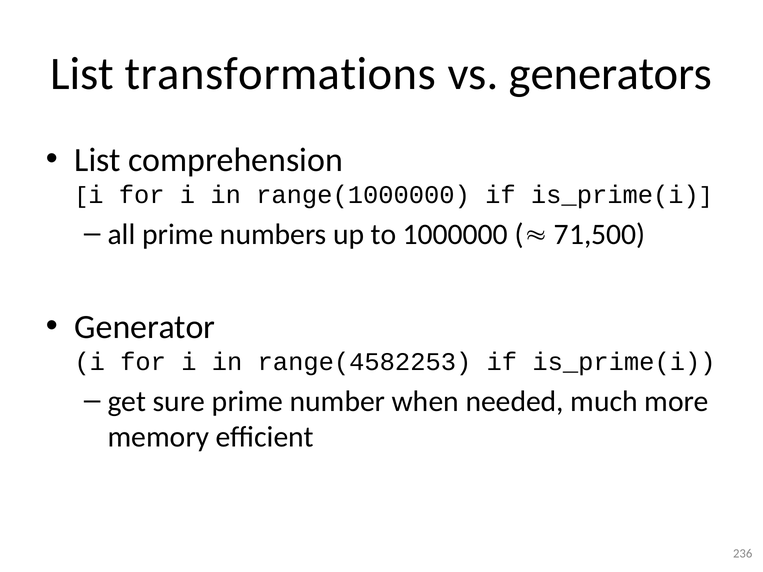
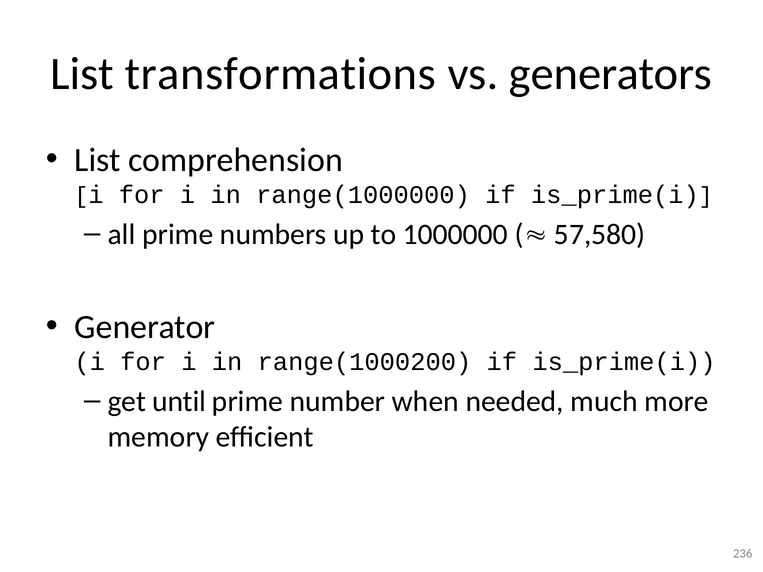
71,500: 71,500 -> 57,580 (600, 234)
range(4582253: range(4582253 -> range(1000200 (364, 362)
sure: sure -> until (179, 401)
